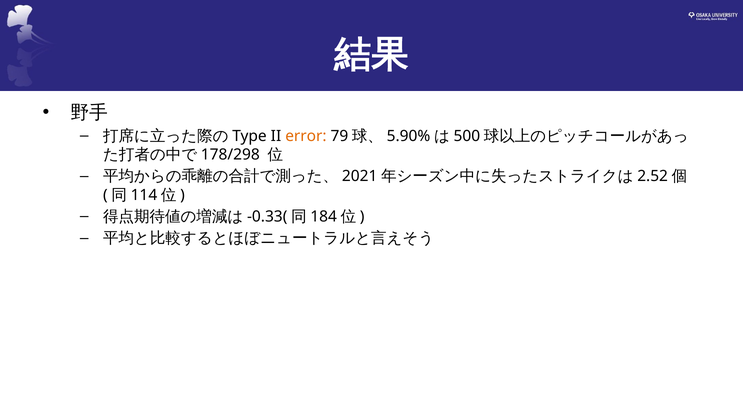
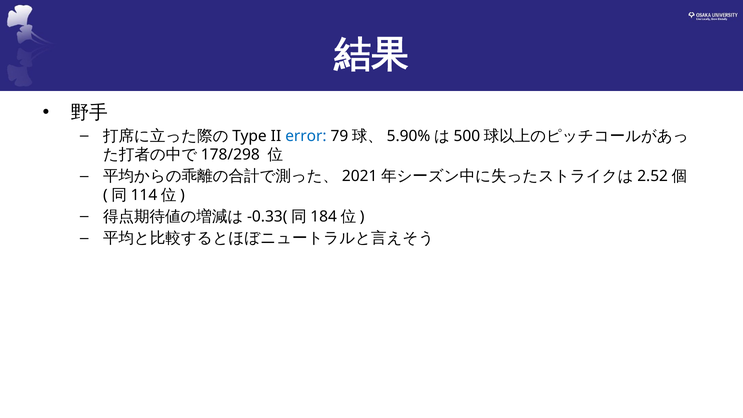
error colour: orange -> blue (306, 136)
